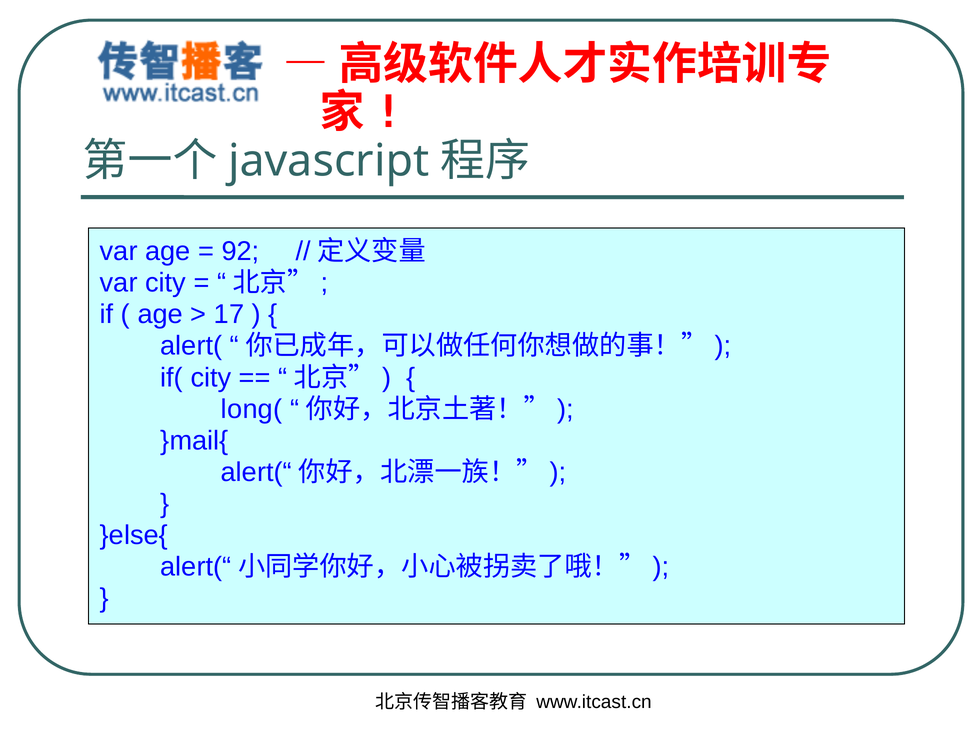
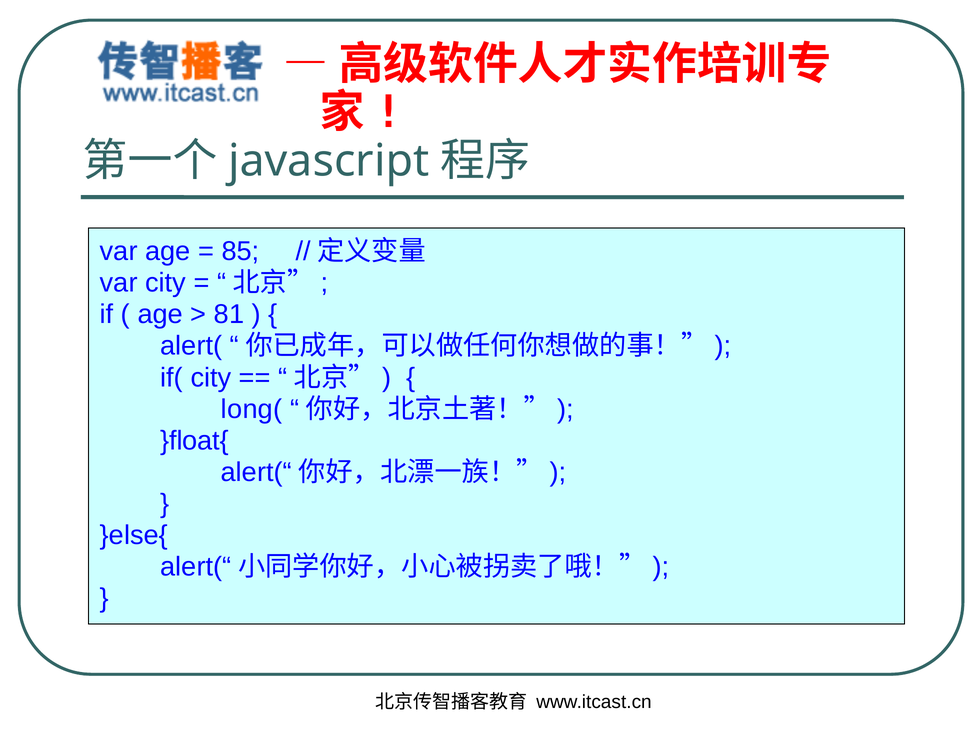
92: 92 -> 85 (240, 252)
17: 17 -> 81 (229, 315)
}mail{: }mail{ -> }float{ (195, 441)
